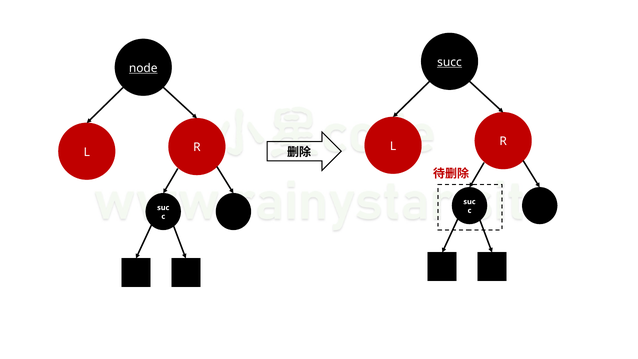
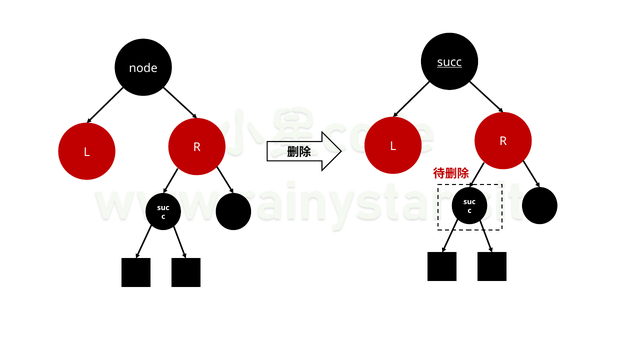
node underline: present -> none (143, 68)
